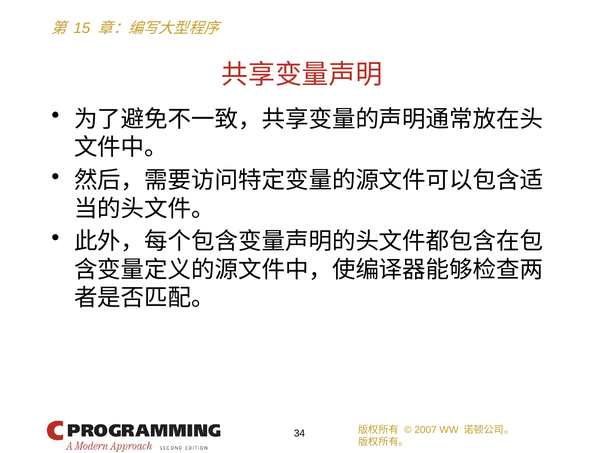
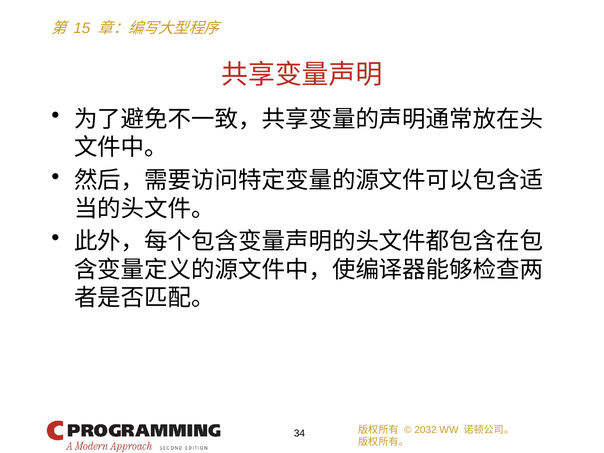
2007: 2007 -> 2032 (426, 430)
